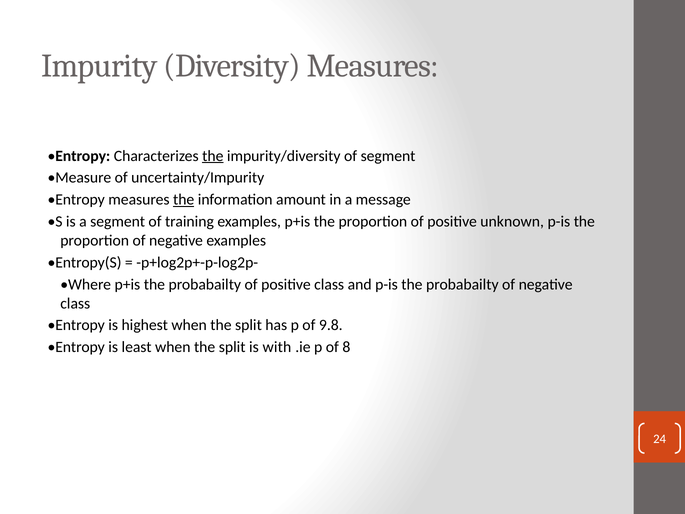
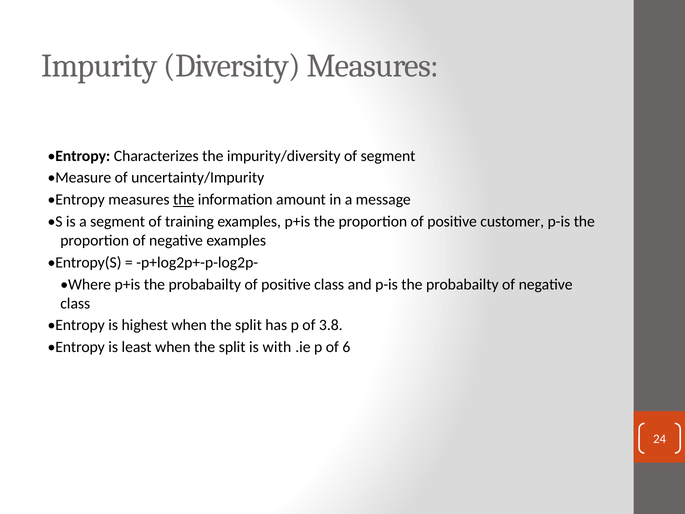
the underline: present -> none (213, 156)
unknown: unknown -> customer (512, 222)
9.8: 9.8 -> 3.8 (331, 325)
8: 8 -> 6 (346, 347)
